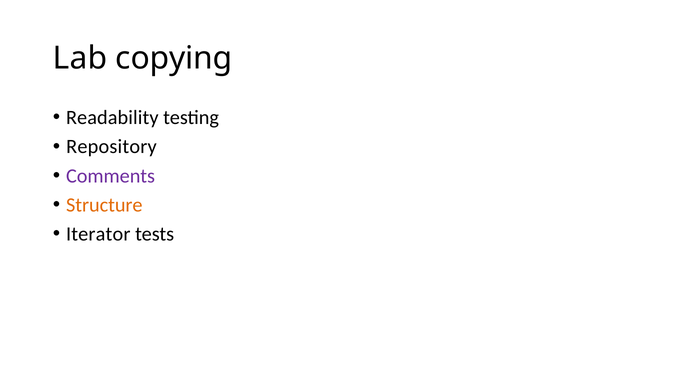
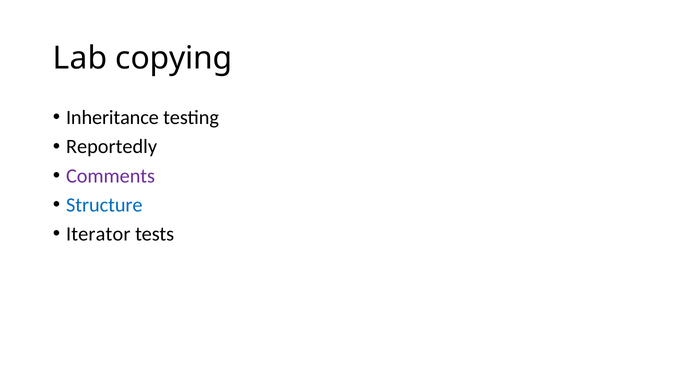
Readability: Readability -> Inheritance (112, 118)
Repository: Repository -> Reportedly (112, 147)
Structure colour: orange -> blue (104, 205)
